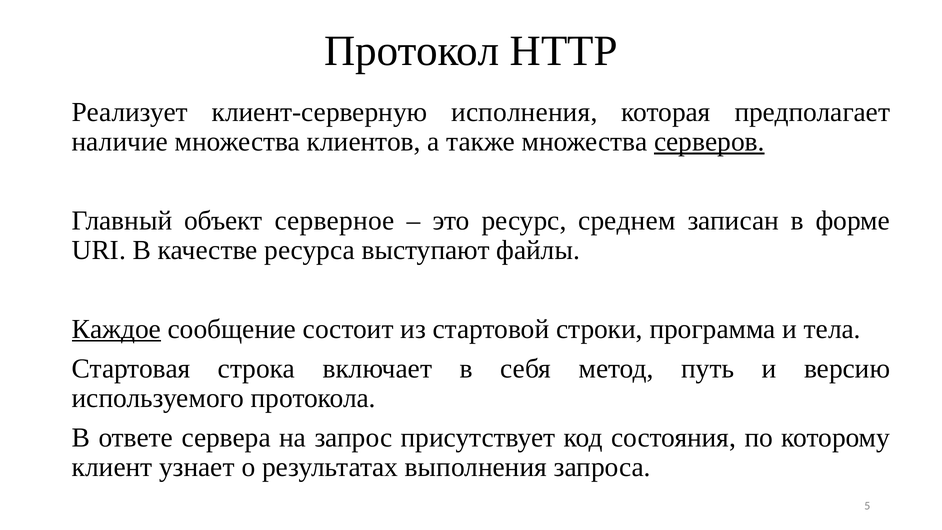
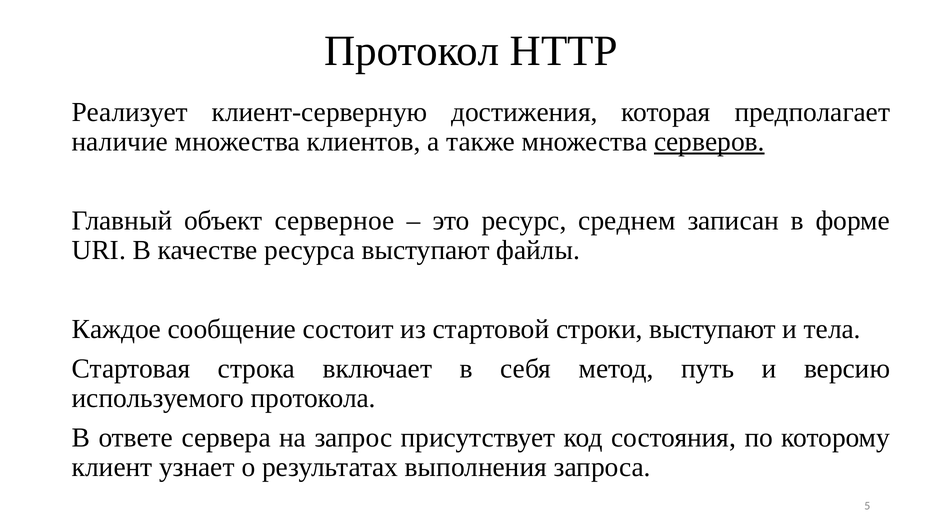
исполнения: исполнения -> достижения (524, 112)
Каждое underline: present -> none (116, 329)
строки программа: программа -> выступают (713, 329)
